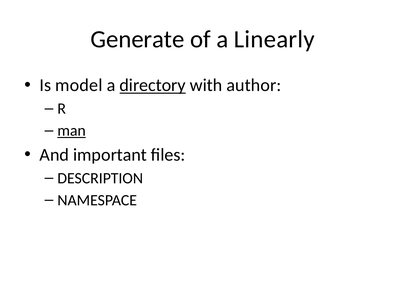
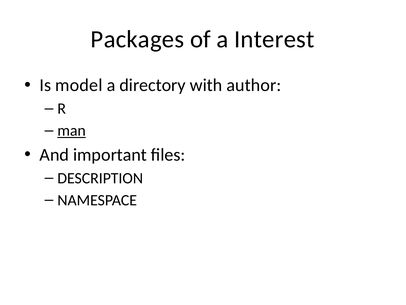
Generate: Generate -> Packages (137, 39)
Linearly: Linearly -> Interest (274, 39)
directory underline: present -> none (153, 85)
